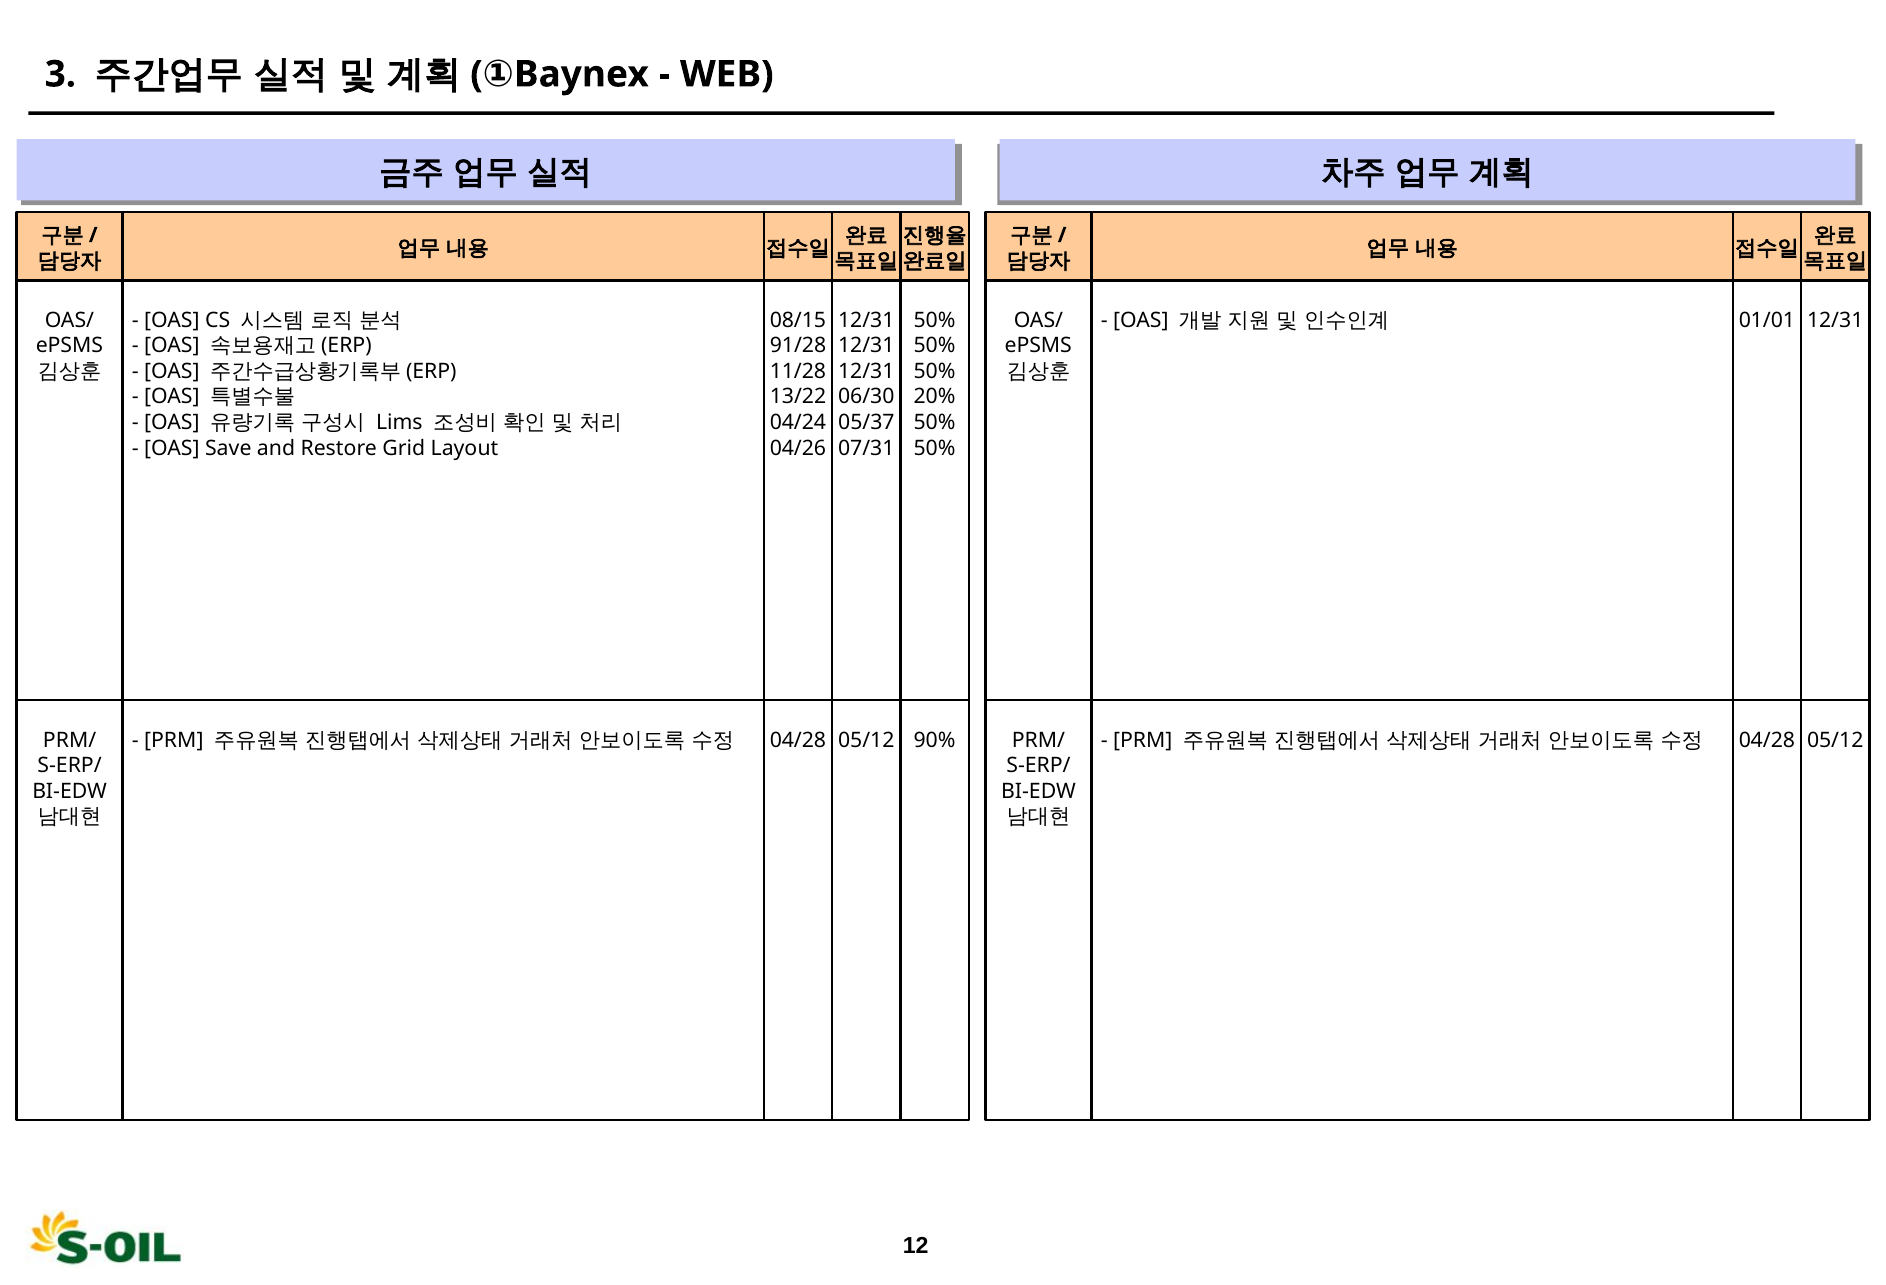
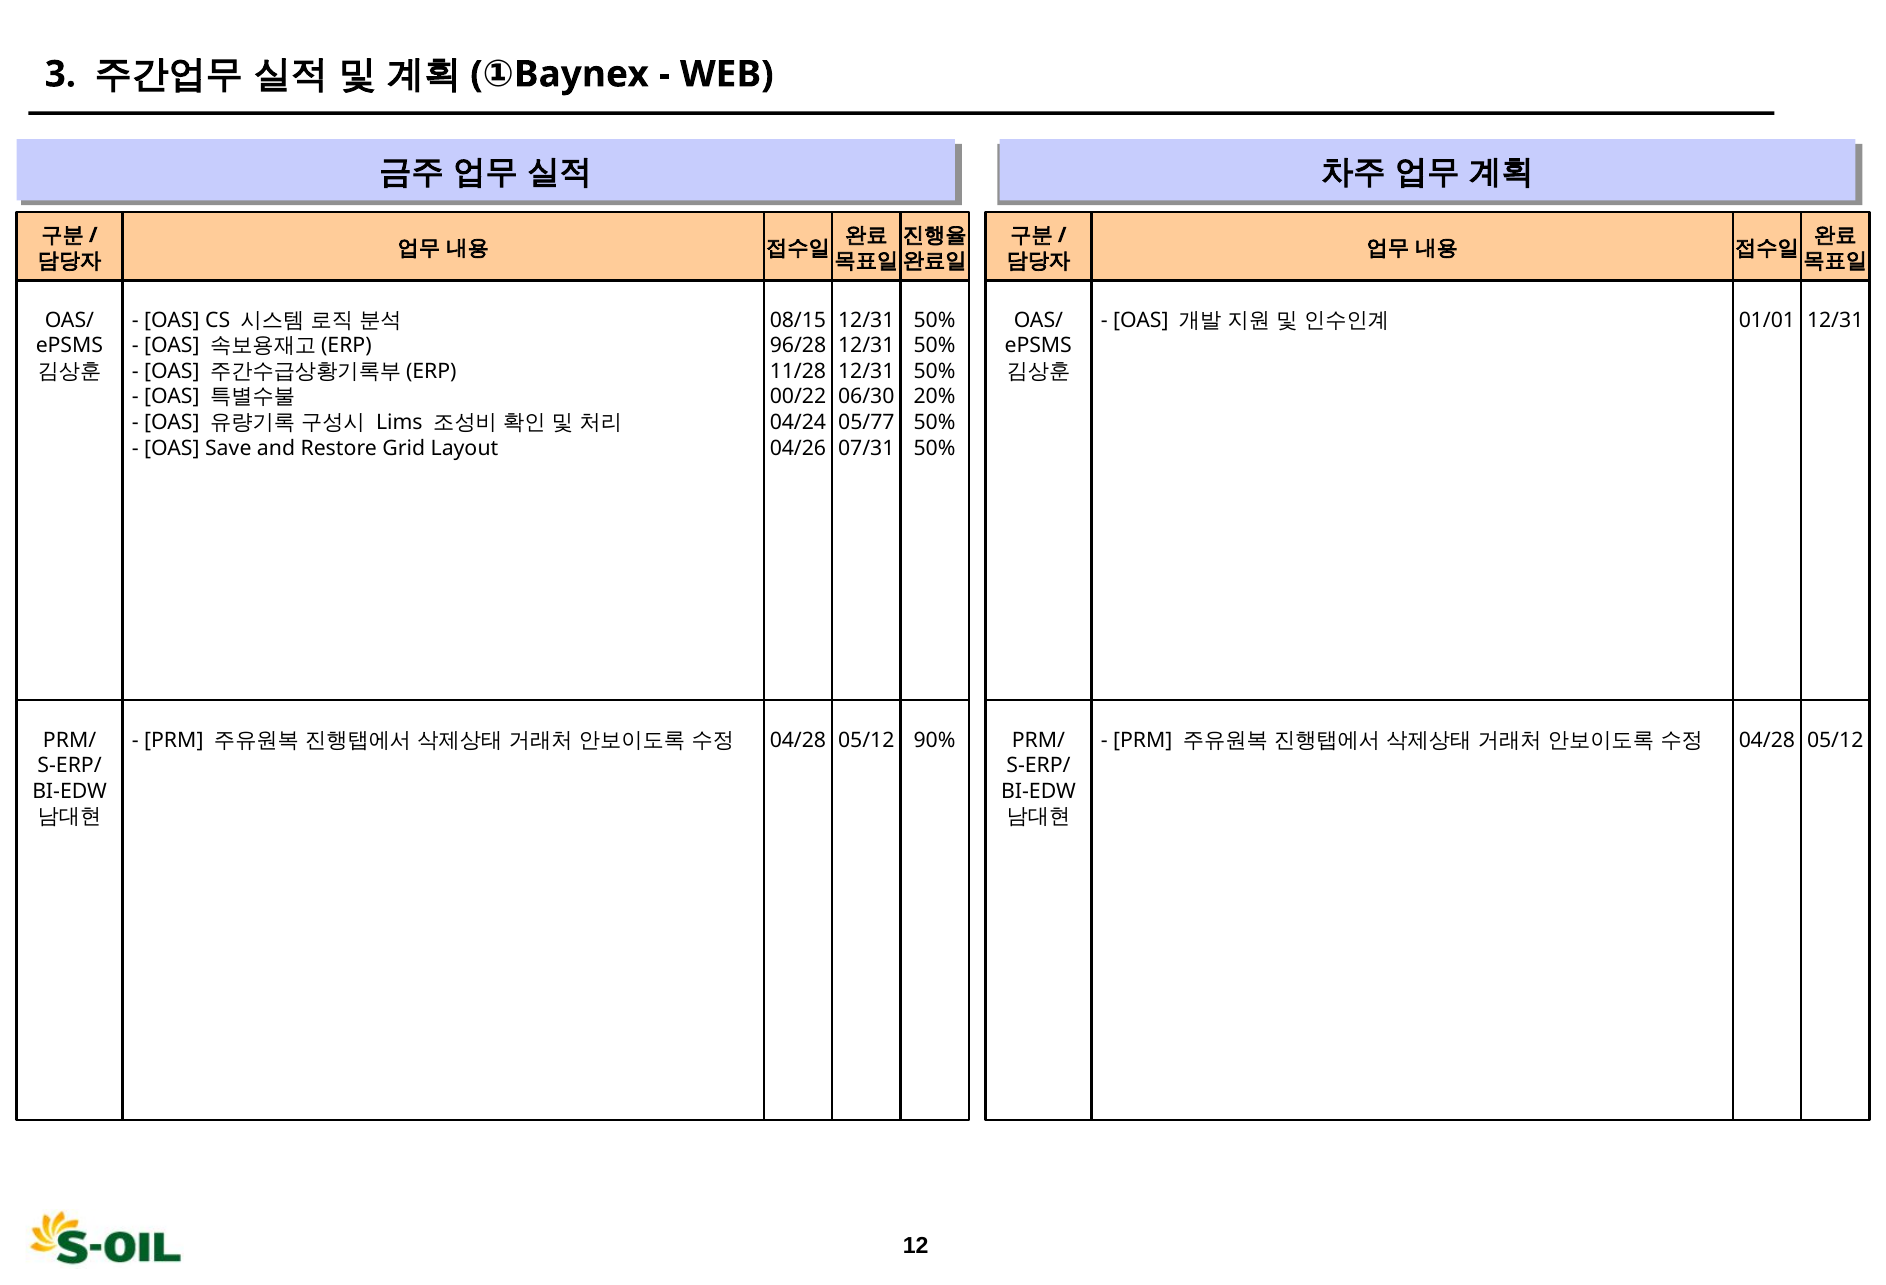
91/28: 91/28 -> 96/28 (798, 346)
13/22: 13/22 -> 00/22 (798, 397)
05/37: 05/37 -> 05/77 (866, 422)
